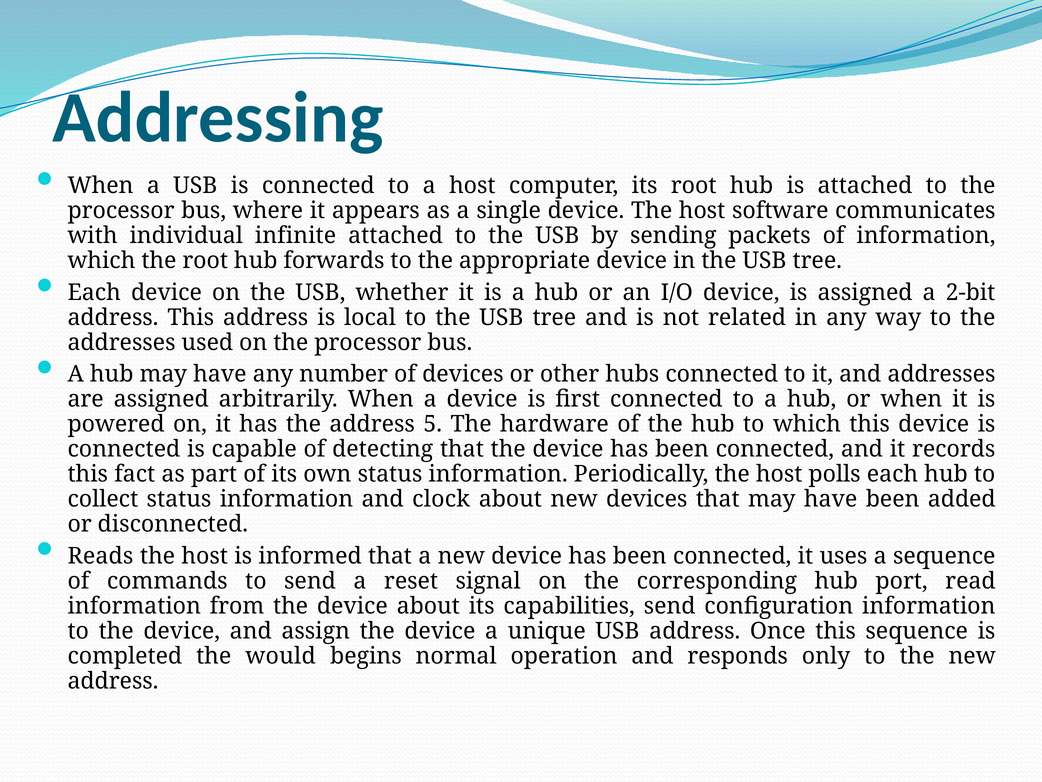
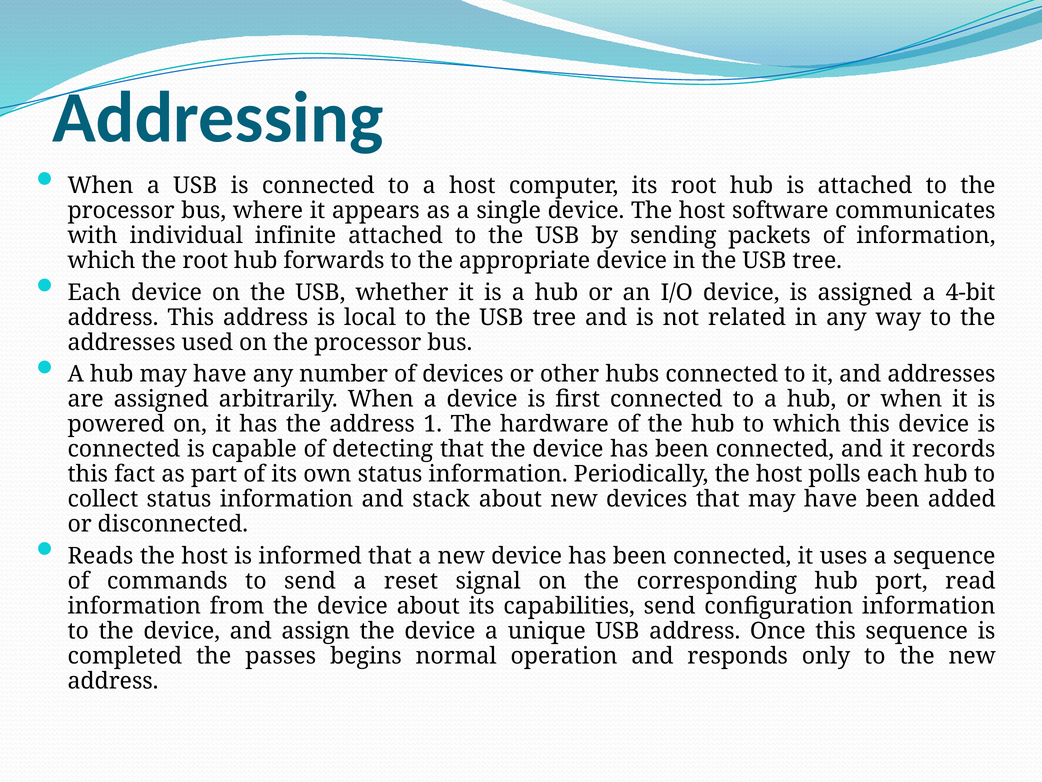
2-bit: 2-bit -> 4-bit (971, 292)
5: 5 -> 1 (433, 424)
clock: clock -> stack (441, 499)
would: would -> passes (281, 656)
